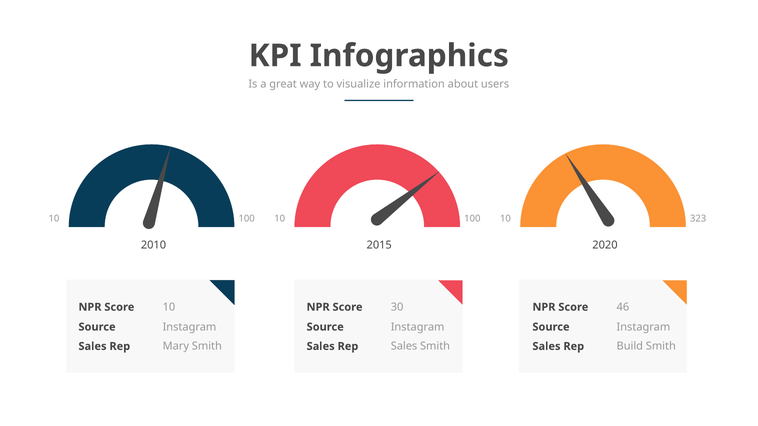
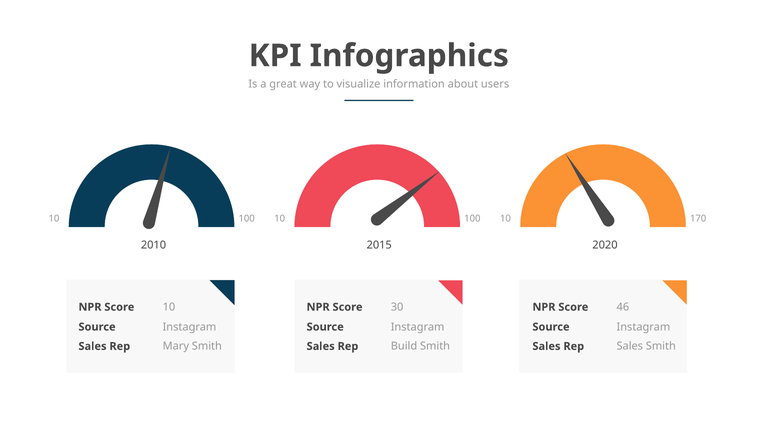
323: 323 -> 170 (698, 219)
Sales: Sales -> Build (404, 347)
Build: Build -> Sales (630, 347)
